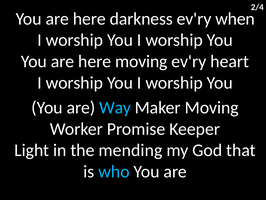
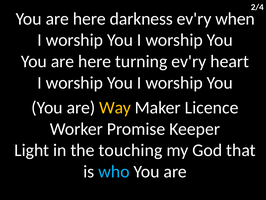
here moving: moving -> turning (141, 61)
Way colour: light blue -> yellow (115, 107)
Maker Moving: Moving -> Licence (212, 107)
mending: mending -> touching (130, 150)
